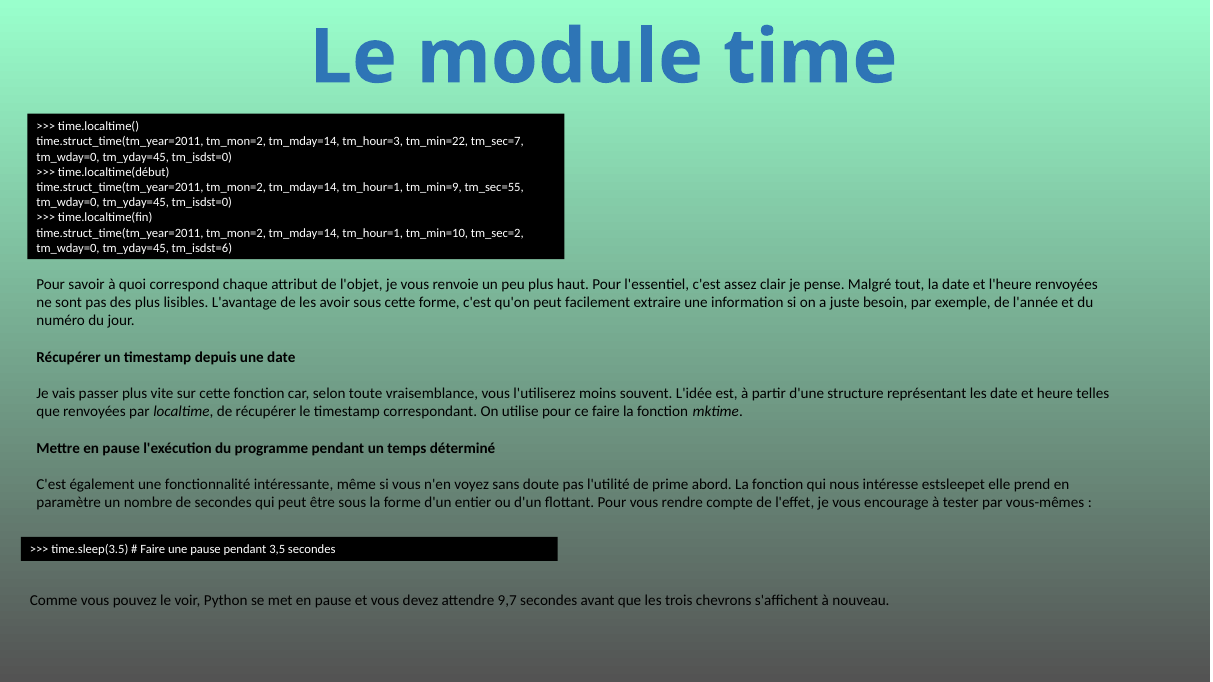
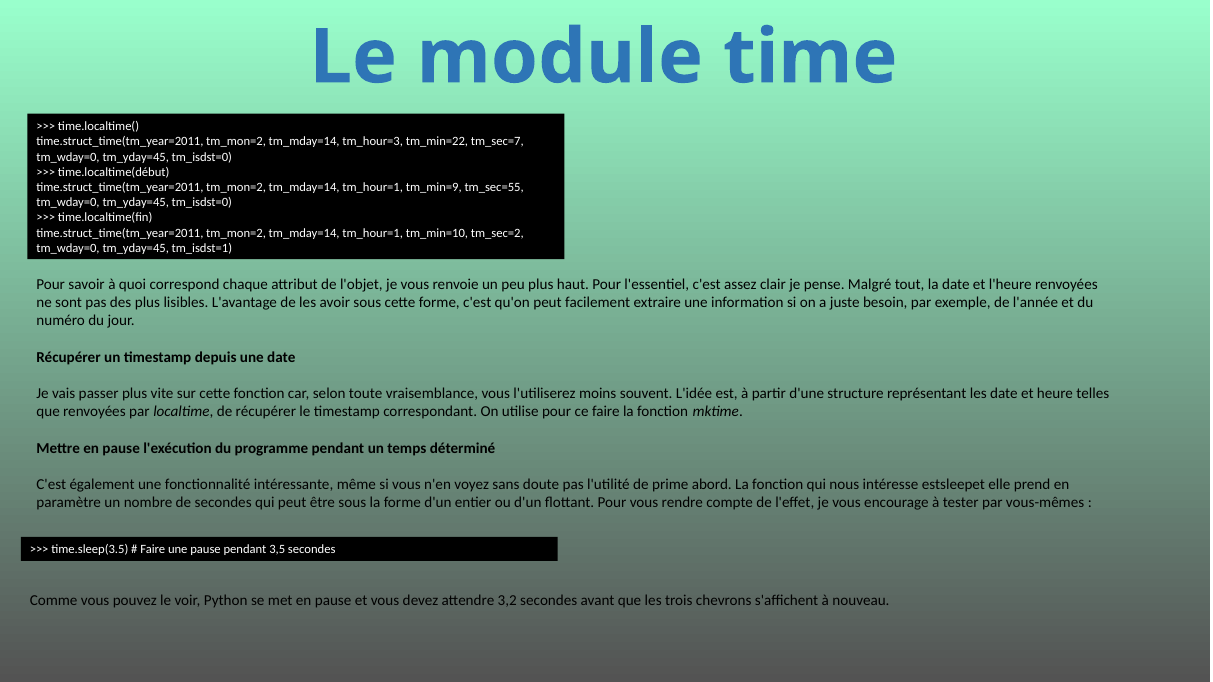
tm_isdst=6: tm_isdst=6 -> tm_isdst=1 (202, 248)
9,7: 9,7 -> 3,2 (507, 601)
